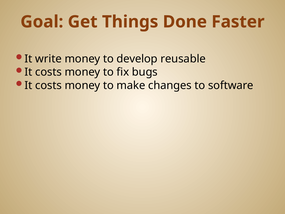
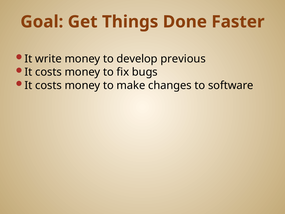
reusable: reusable -> previous (183, 59)
